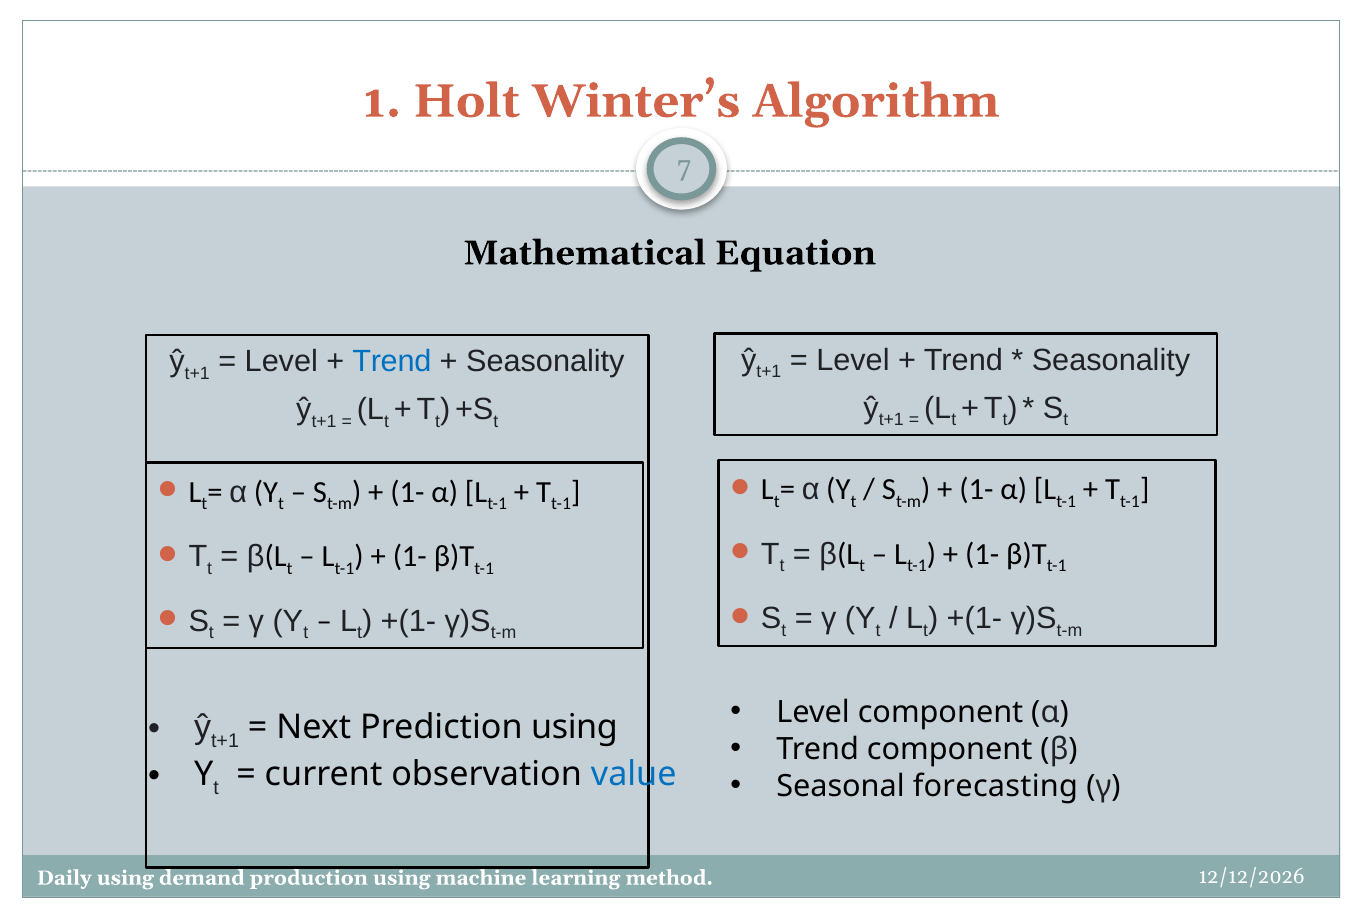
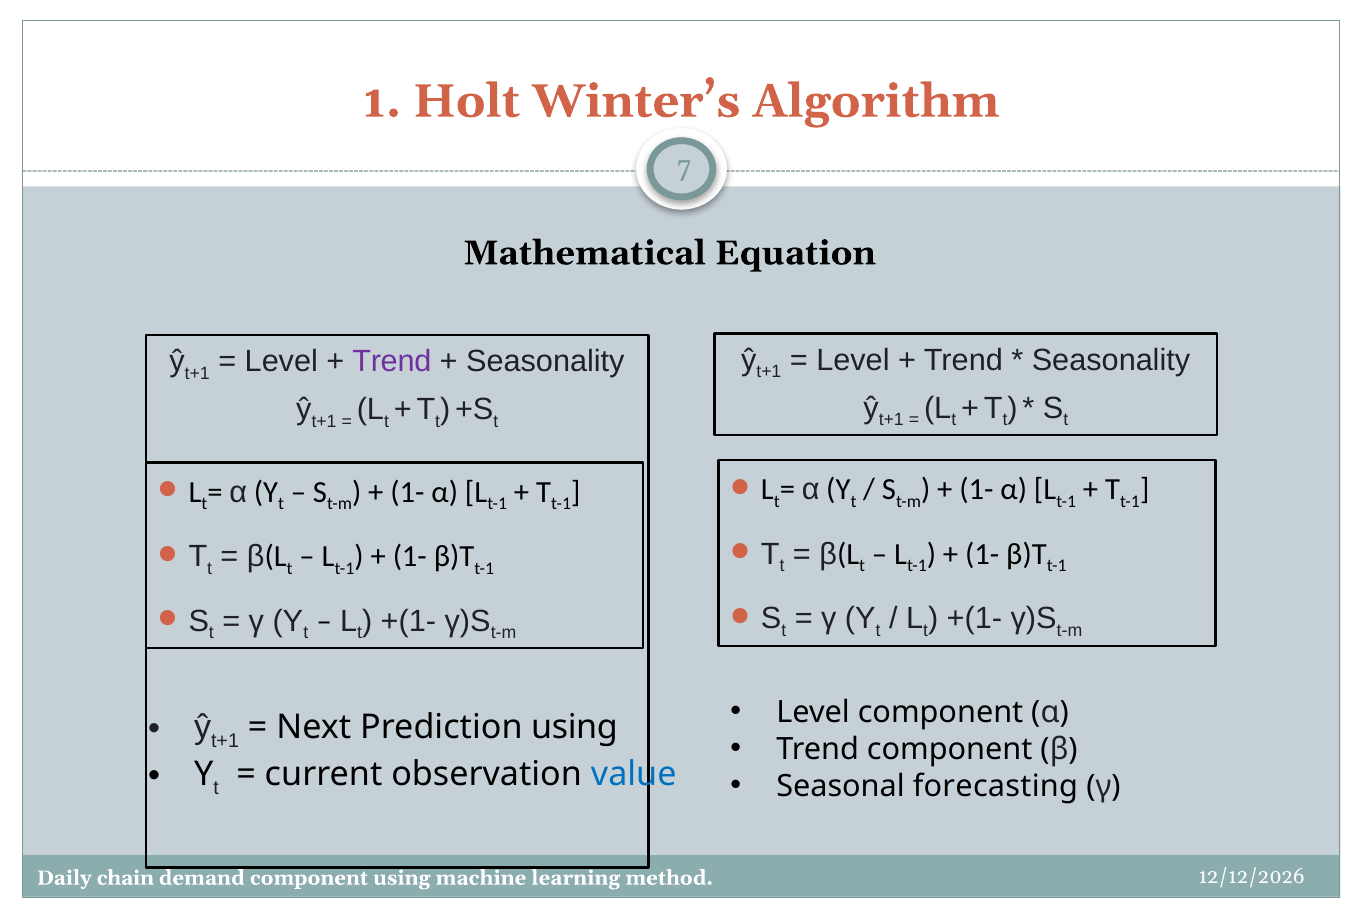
Trend colour: blue -> purple (392, 361)
Daily using: using -> chain (125, 878)
demand production: production -> component (309, 878)
